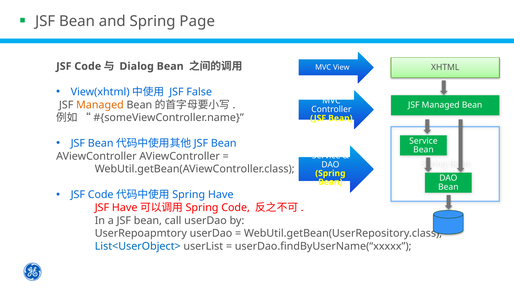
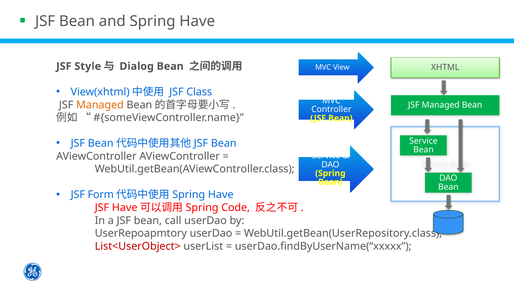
and Spring Page: Page -> Have (197, 21)
Code: Code -> Style (88, 66)
False: False -> Class (199, 92)
Code: Code -> Form (101, 195)
List<UserObject> colour: blue -> red (138, 246)
